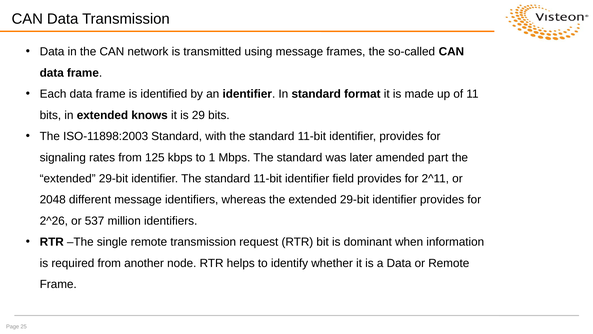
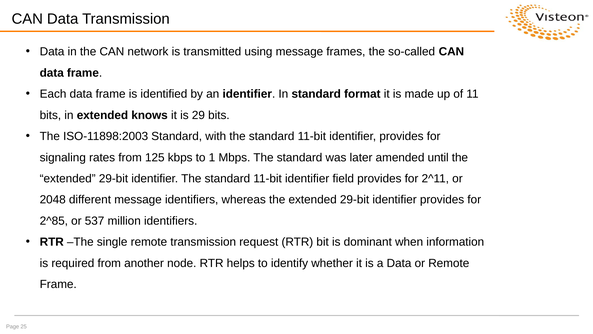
part: part -> until (438, 157)
2^26: 2^26 -> 2^85 (54, 221)
